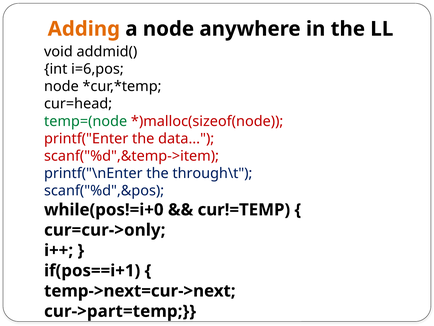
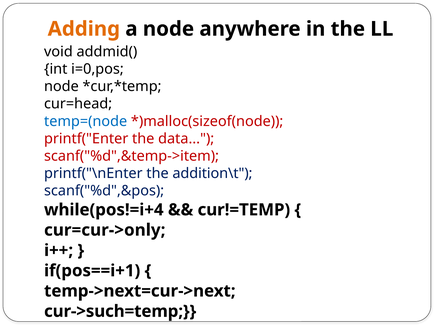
i=6,pos: i=6,pos -> i=0,pos (97, 69)
temp=(node colour: green -> blue (86, 121)
through\t: through\t -> addition\t (212, 173)
while(pos!=i+0: while(pos!=i+0 -> while(pos!=i+4 (104, 209)
cur->part=temp: cur->part=temp -> cur->such=temp (120, 311)
